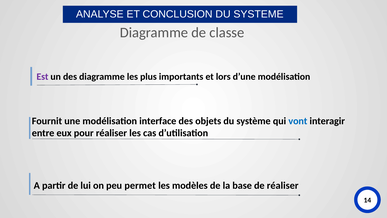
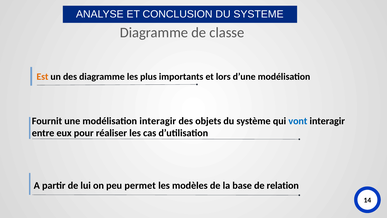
Est colour: purple -> orange (42, 76)
modélisation interface: interface -> interagir (158, 121)
de réaliser: réaliser -> relation (283, 185)
